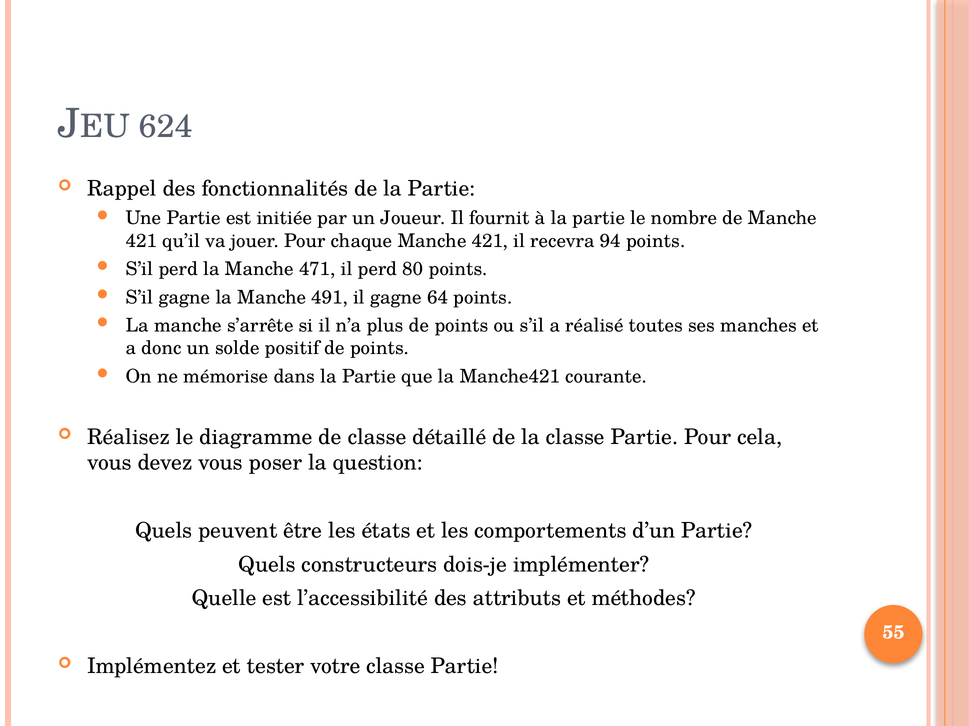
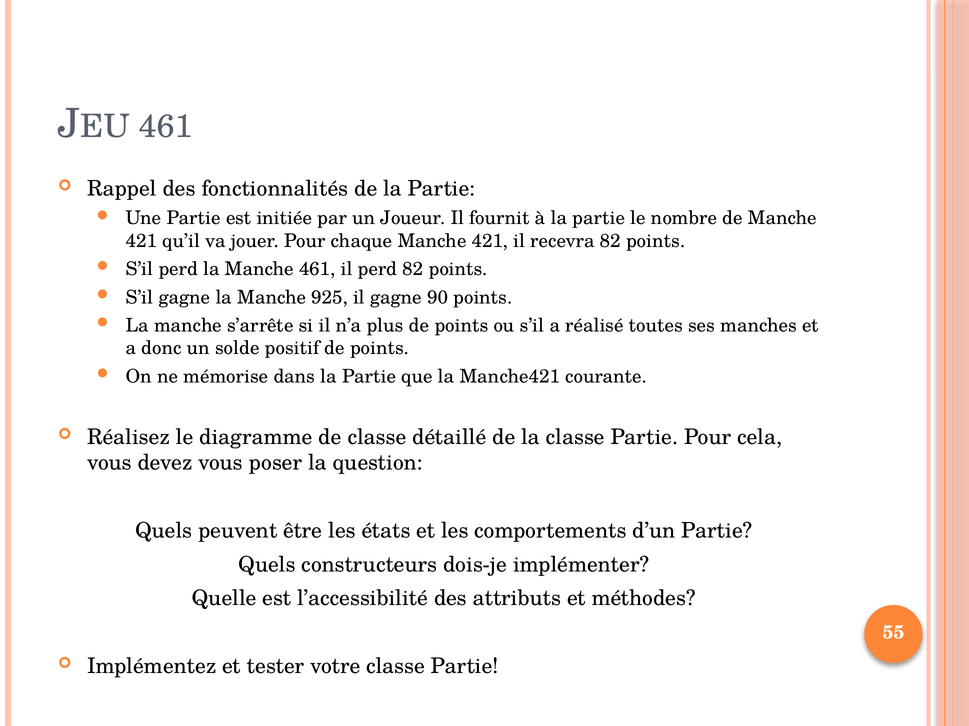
624: 624 -> 461 (166, 127)
recevra 94: 94 -> 82 (610, 241)
Manche 471: 471 -> 461 (317, 269)
perd 80: 80 -> 82 (413, 269)
491: 491 -> 925 (330, 298)
64: 64 -> 90 (438, 298)
